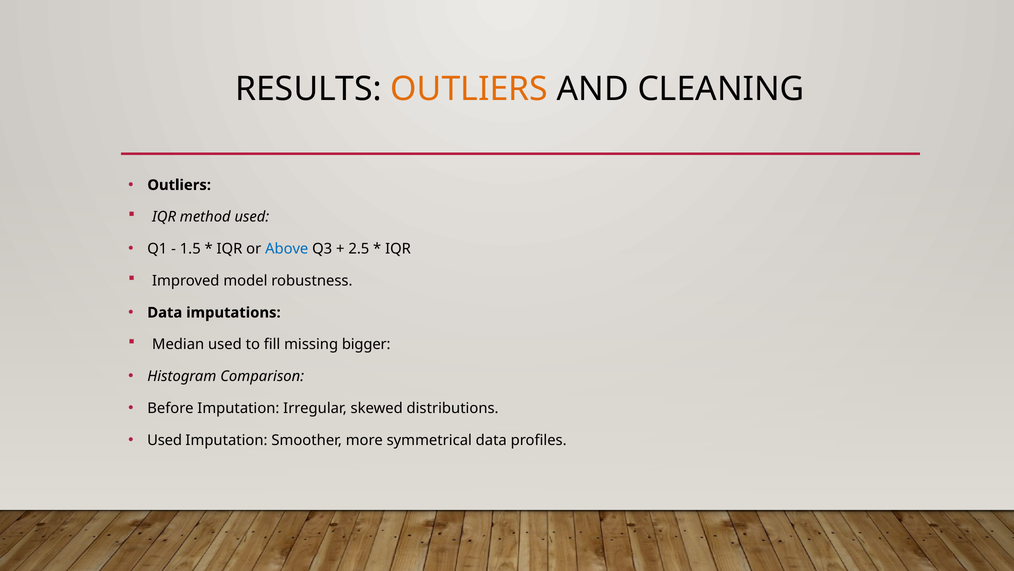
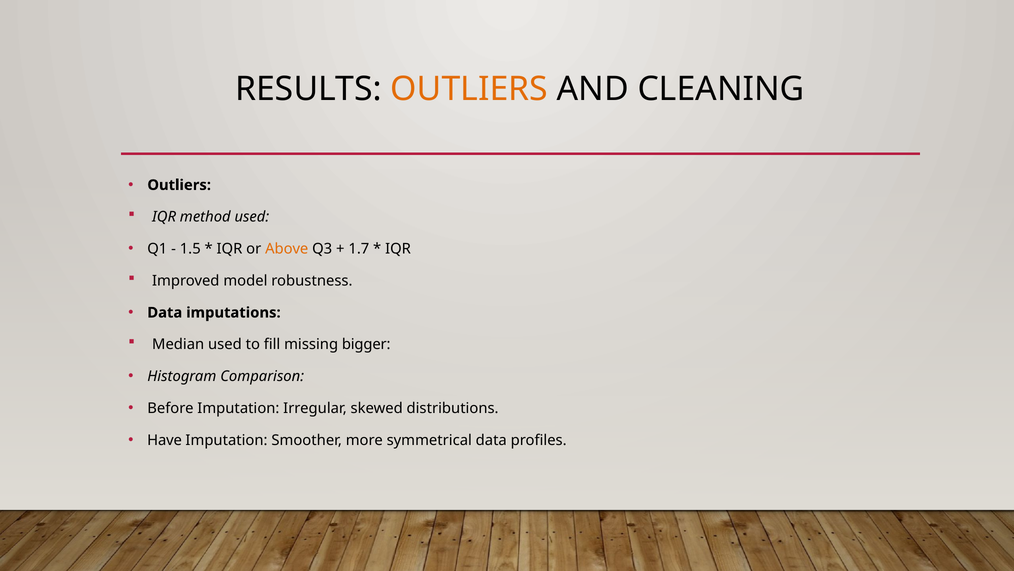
Above colour: blue -> orange (287, 249)
2.5: 2.5 -> 1.7 (359, 249)
Used: Used -> Have (165, 440)
